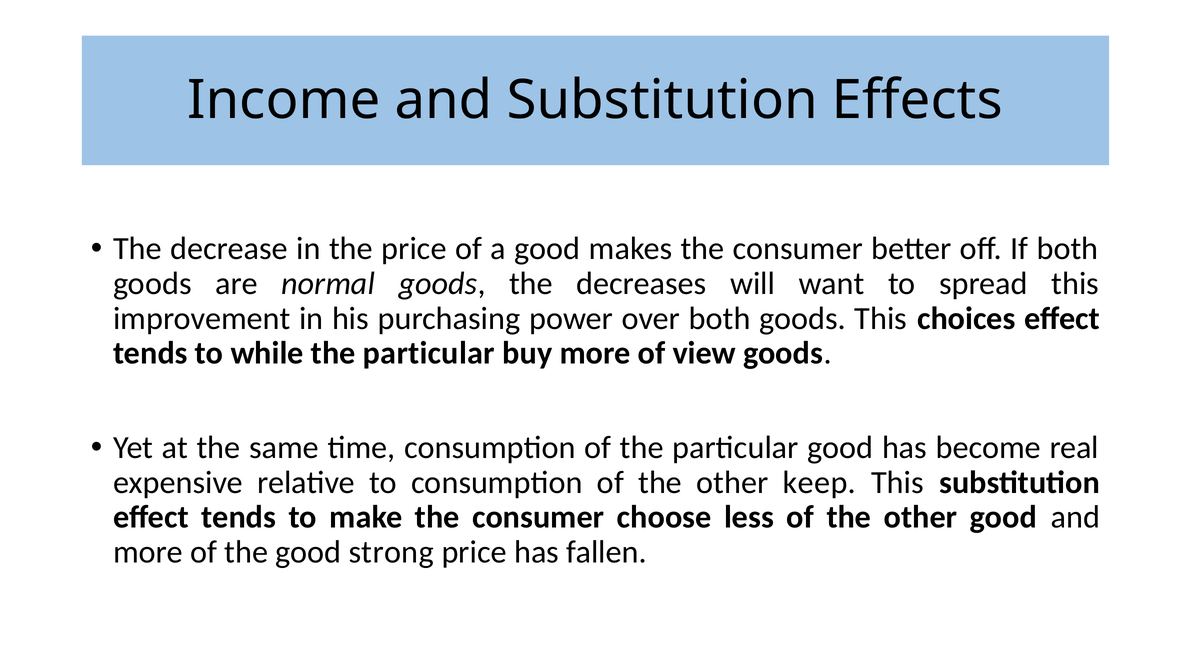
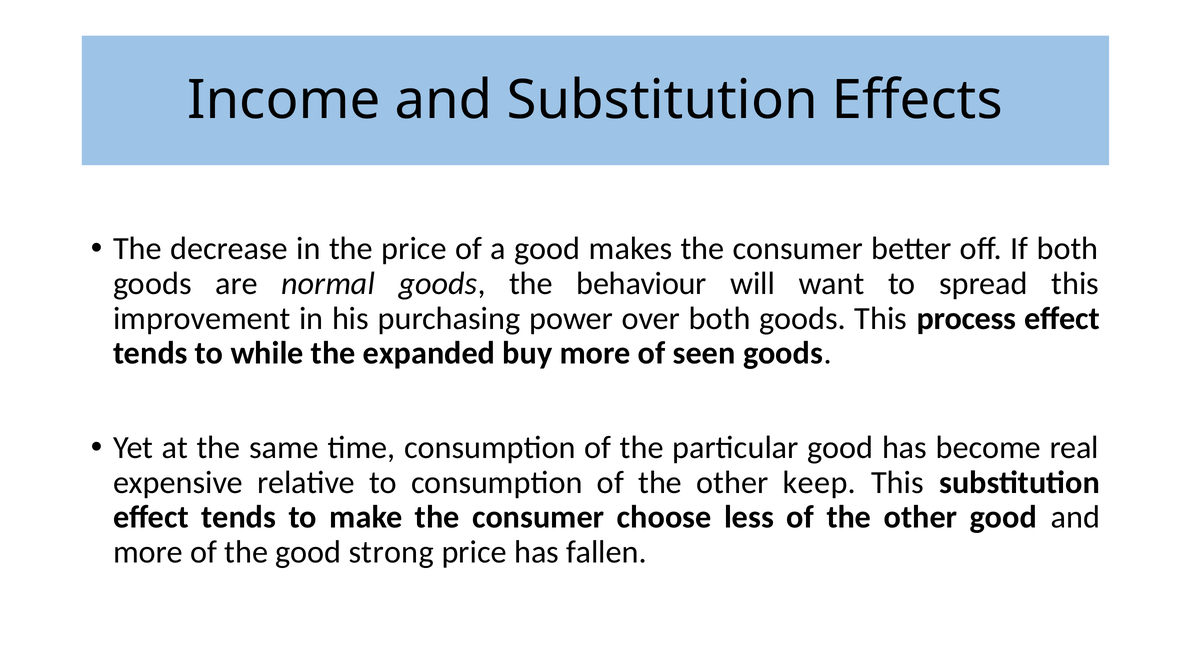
decreases: decreases -> behaviour (642, 284)
choices: choices -> process (966, 318)
particular: particular -> expanded (429, 353)
view: view -> seen (704, 353)
